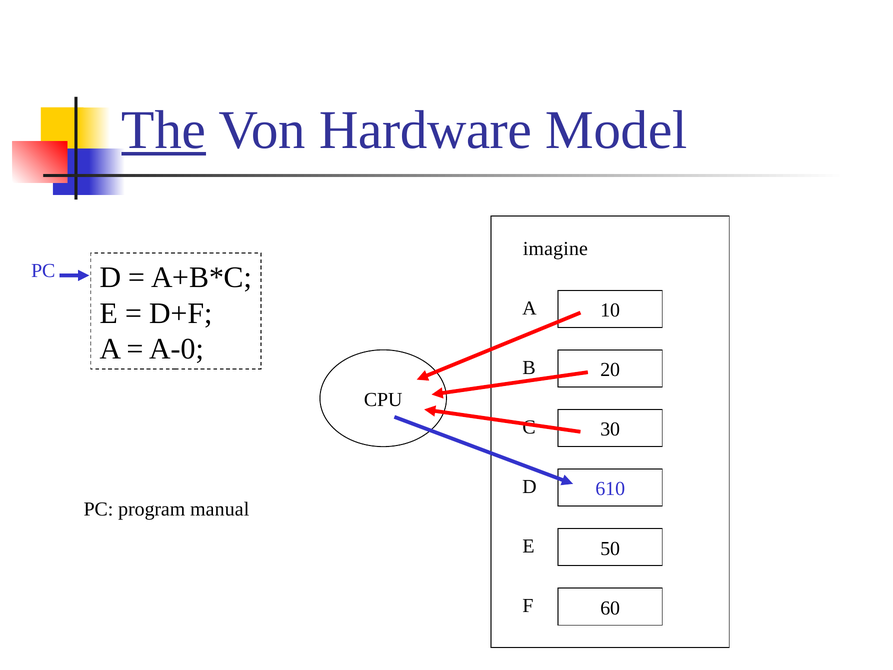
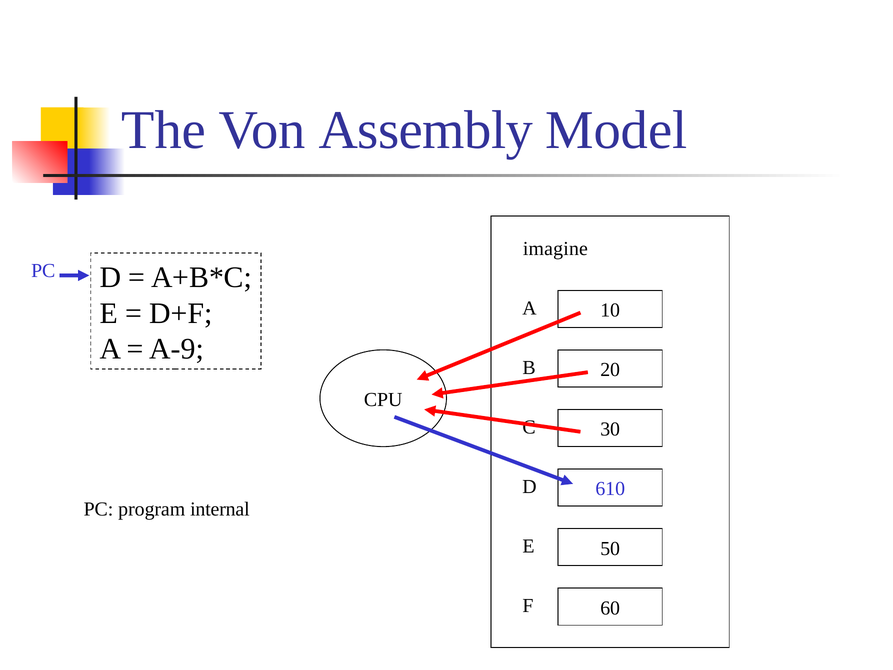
The underline: present -> none (164, 130)
Hardware: Hardware -> Assembly (426, 130)
A-0: A-0 -> A-9 (177, 349)
manual: manual -> internal (220, 509)
